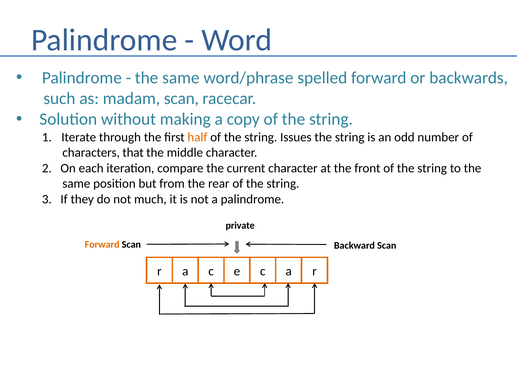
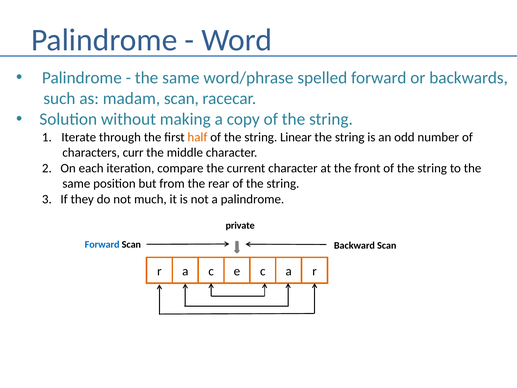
Issues: Issues -> Linear (296, 137)
that: that -> curr (133, 153)
Forward colour: orange -> blue (102, 244)
